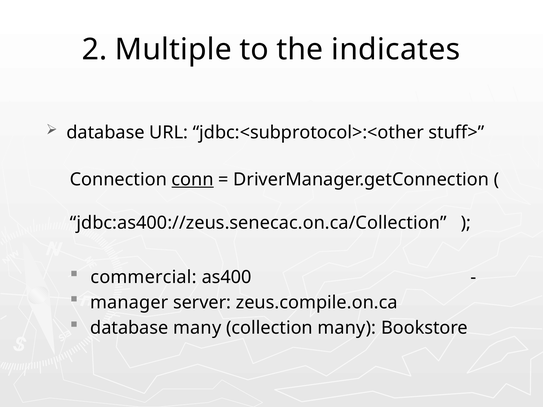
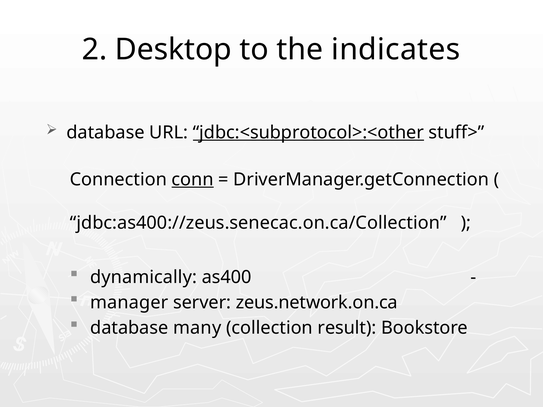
Multiple: Multiple -> Desktop (173, 50)
jdbc:<subprotocol>:<other underline: none -> present (308, 132)
commercial: commercial -> dynamically (144, 277)
zeus.compile.on.ca: zeus.compile.on.ca -> zeus.network.on.ca (317, 303)
collection many: many -> result (347, 328)
